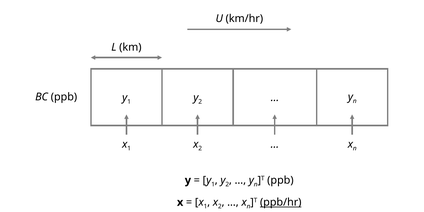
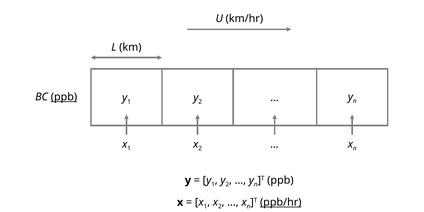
ppb underline: none -> present (64, 97)
